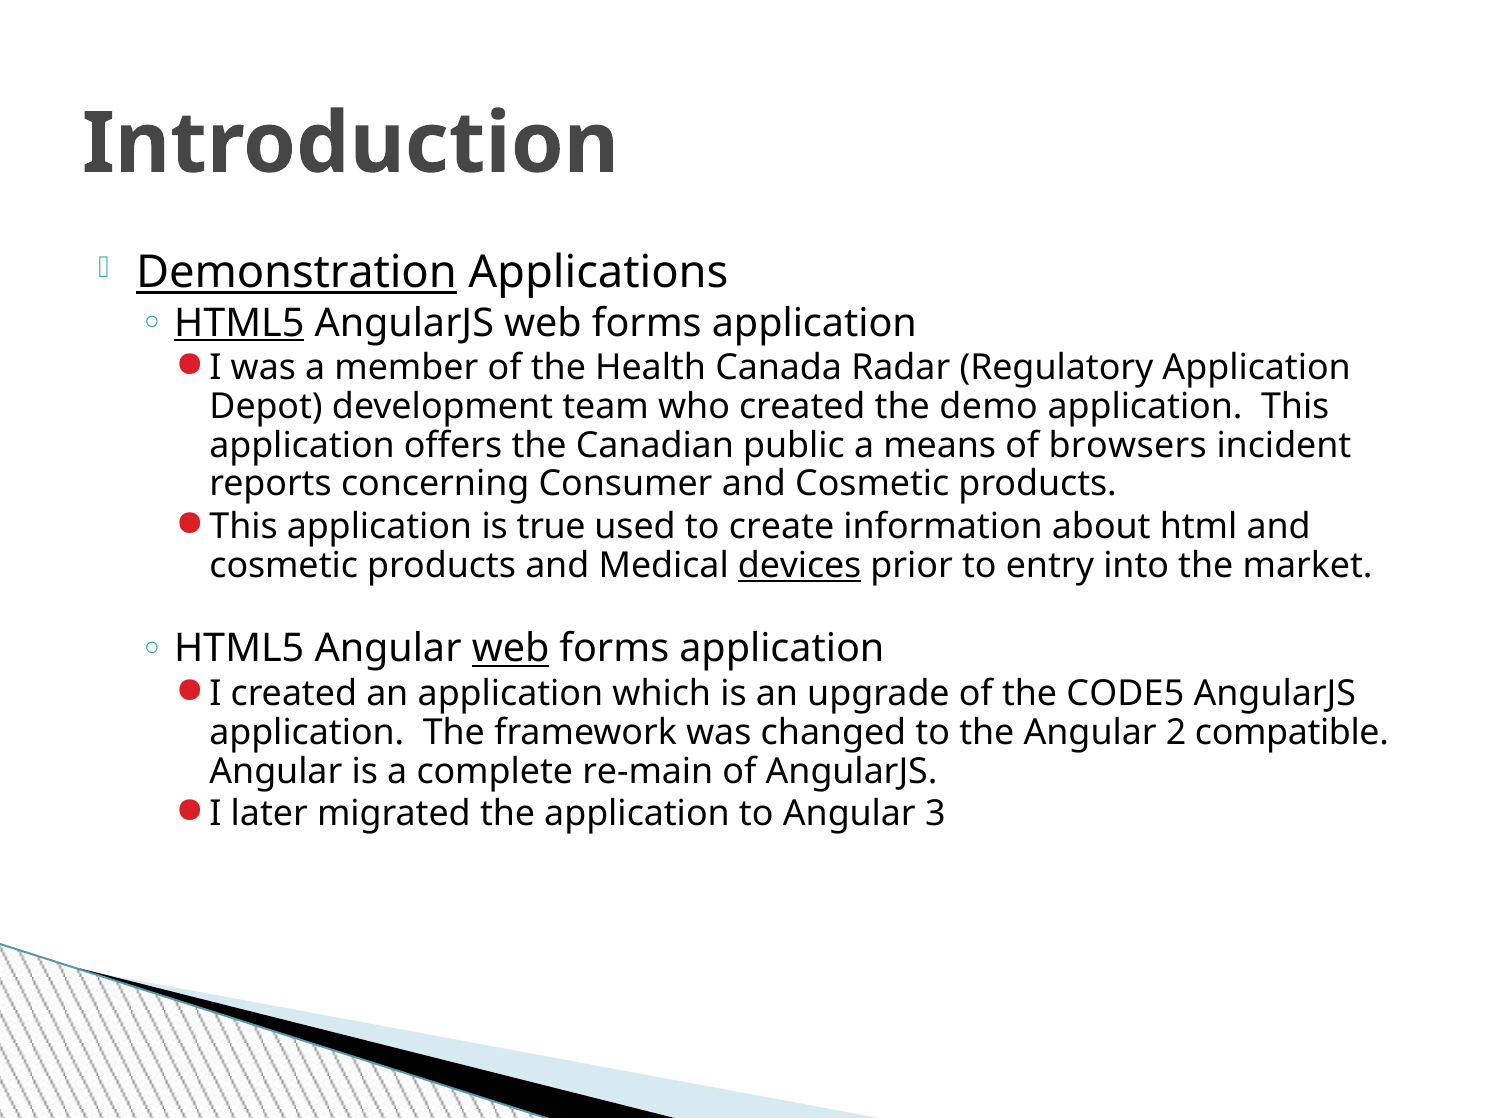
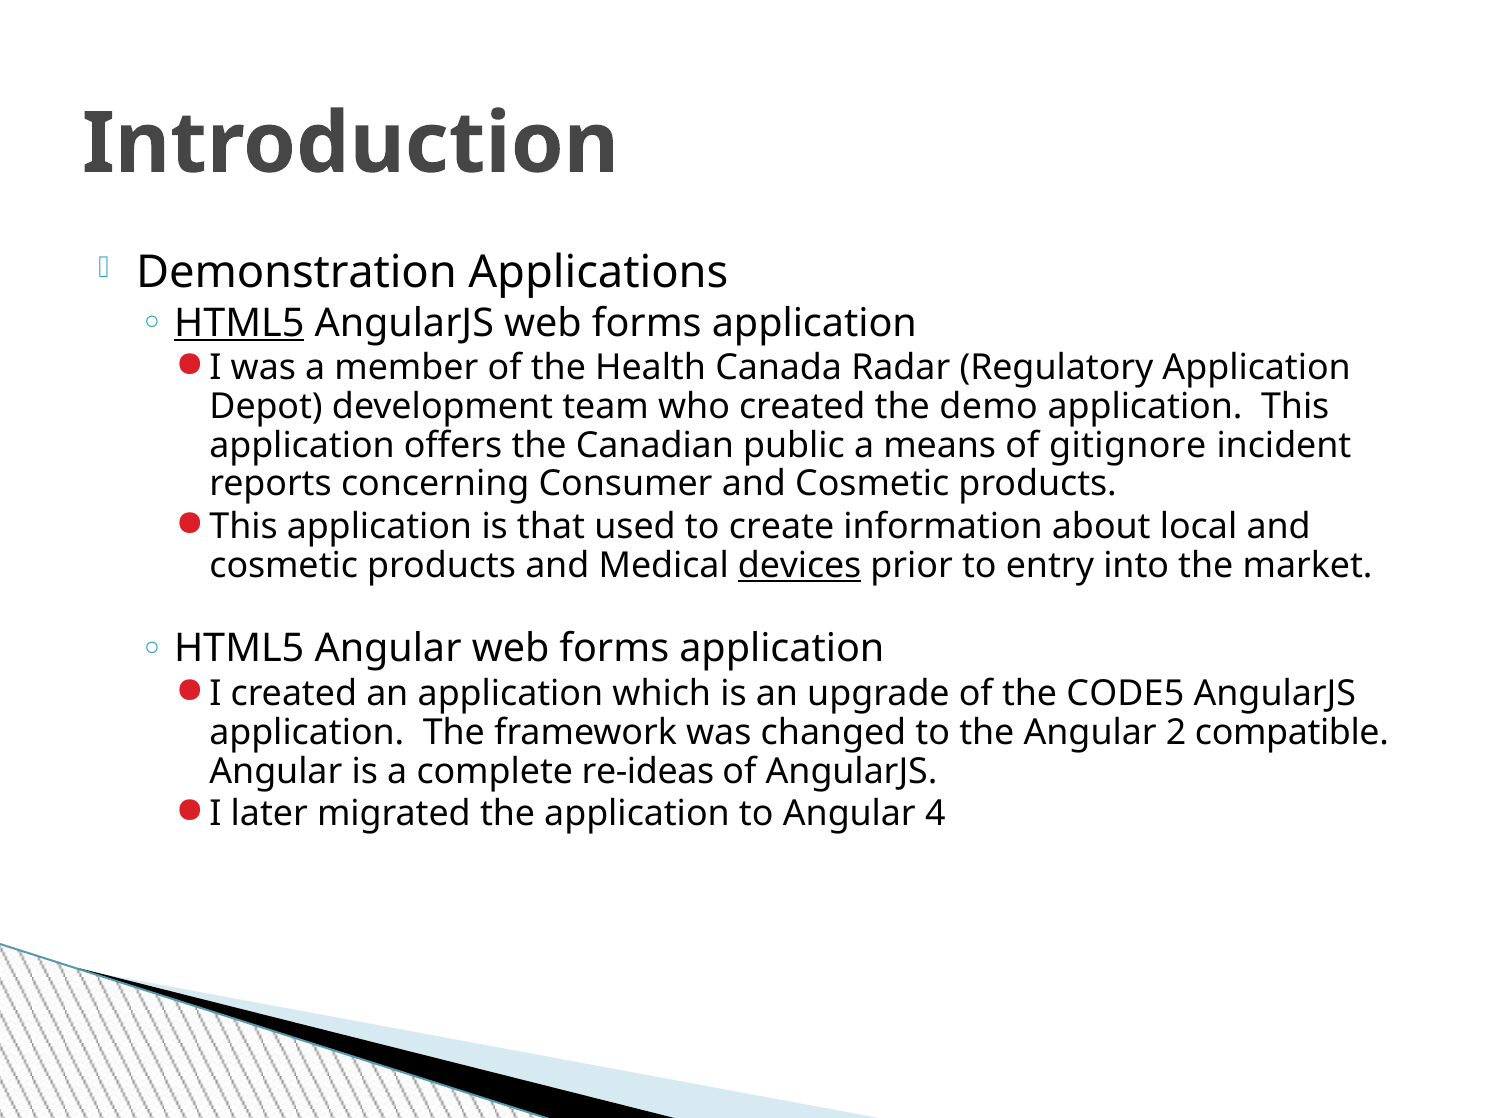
Demonstration underline: present -> none (297, 273)
browsers: browsers -> gitignore (1128, 445)
true: true -> that (551, 527)
html: html -> local (1199, 527)
web underline: present -> none (511, 649)
re-main: re-main -> re-ideas (648, 771)
3: 3 -> 4 (935, 814)
